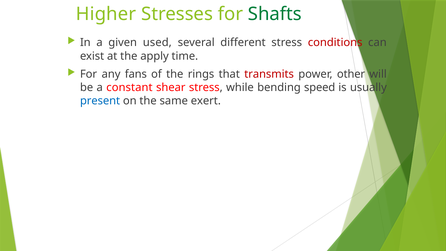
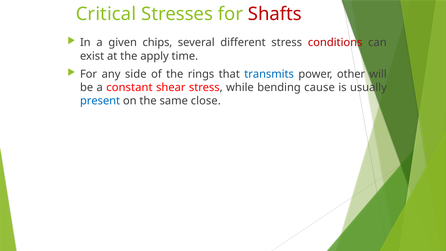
Higher: Higher -> Critical (106, 14)
Shafts colour: green -> red (275, 14)
used: used -> chips (157, 43)
fans: fans -> side (136, 74)
transmits colour: red -> blue (269, 74)
speed: speed -> cause (320, 87)
exert: exert -> close (206, 101)
